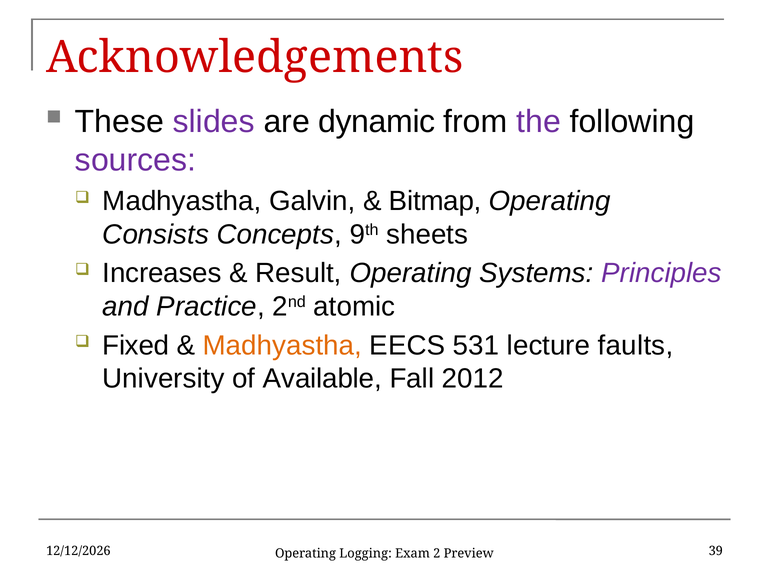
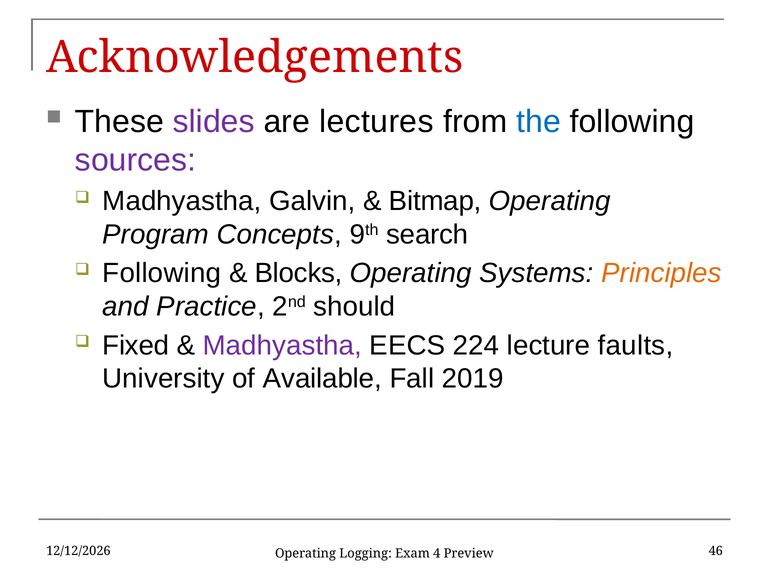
dynamic: dynamic -> lectures (376, 121)
the colour: purple -> blue (539, 121)
Consists: Consists -> Program (156, 234)
sheets: sheets -> search (427, 234)
Increases: Increases -> Following (162, 273)
Result: Result -> Blocks (299, 273)
Principles colour: purple -> orange (662, 273)
atomic: atomic -> should (354, 306)
Madhyastha colour: orange -> purple (282, 345)
531: 531 -> 224 (476, 345)
2012: 2012 -> 2019 (473, 379)
39: 39 -> 46 (716, 551)
2: 2 -> 4 (437, 553)
